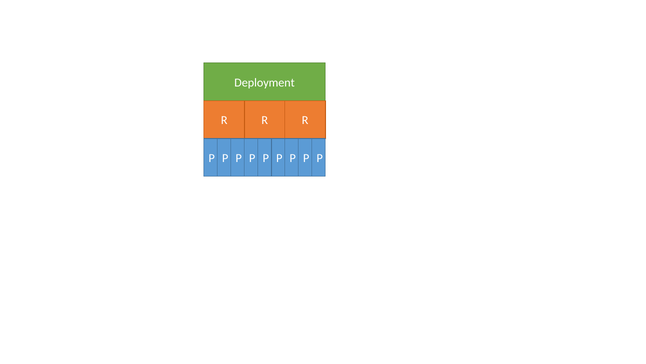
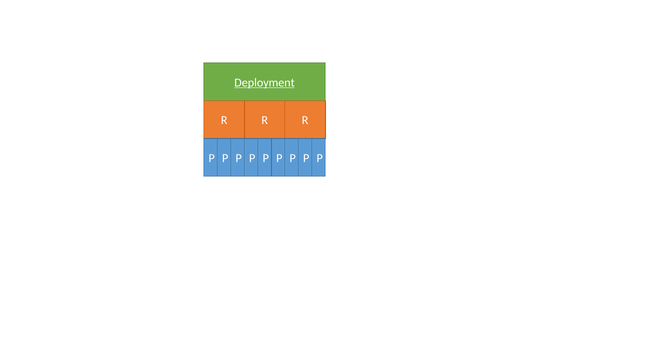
Deployment underline: none -> present (265, 82)
